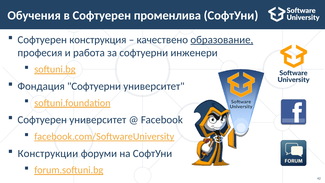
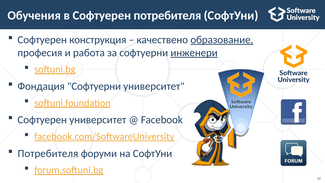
Софтуерен променлива: променлива -> потребителя (167, 16)
инженери underline: none -> present (194, 53)
Конструкции: Конструкции -> Потребителя (48, 153)
